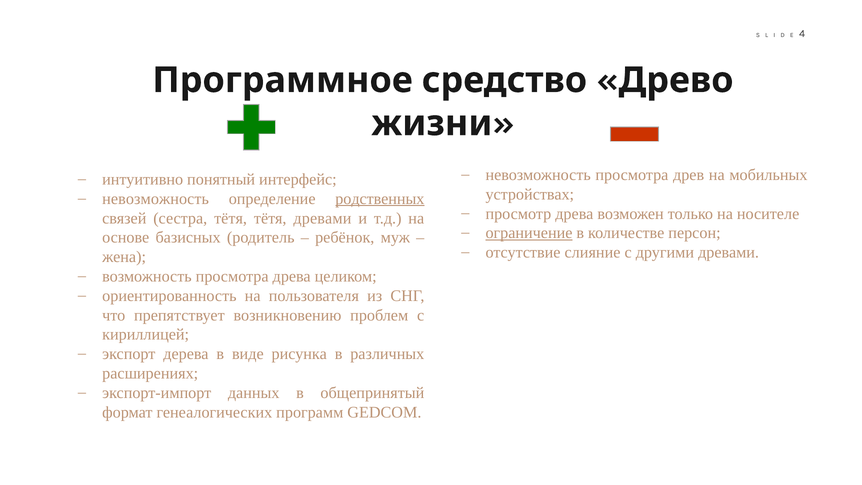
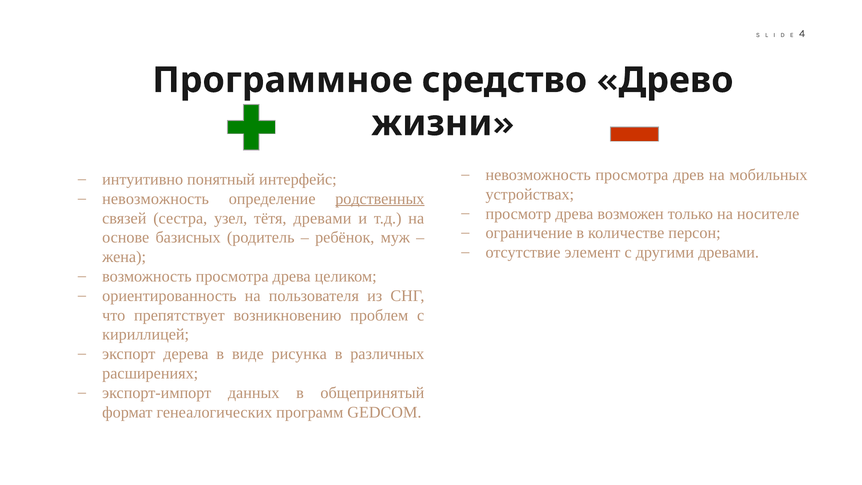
сестра тётя: тётя -> узел (231, 218)
ограничение underline: present -> none (529, 233)
слияние: слияние -> элемент (592, 252)
